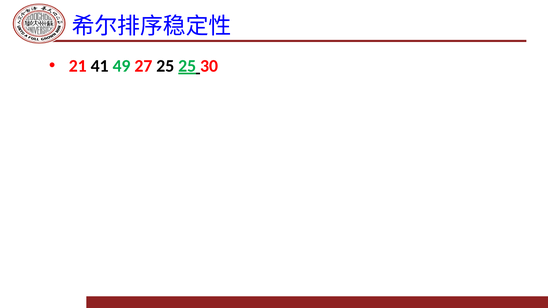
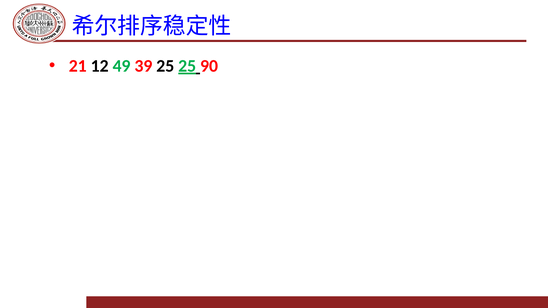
41: 41 -> 12 (100, 66)
27: 27 -> 39 (143, 66)
30: 30 -> 90 (209, 66)
